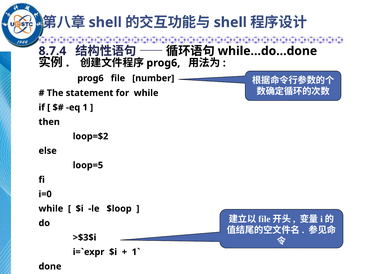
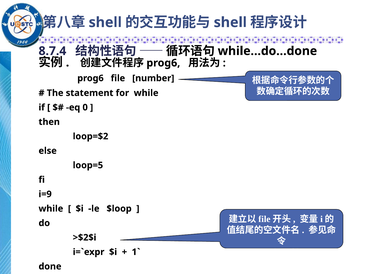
1: 1 -> 0 (85, 107)
i=0: i=0 -> i=9 (45, 194)
>$3$i: >$3$i -> >$2$i (85, 237)
